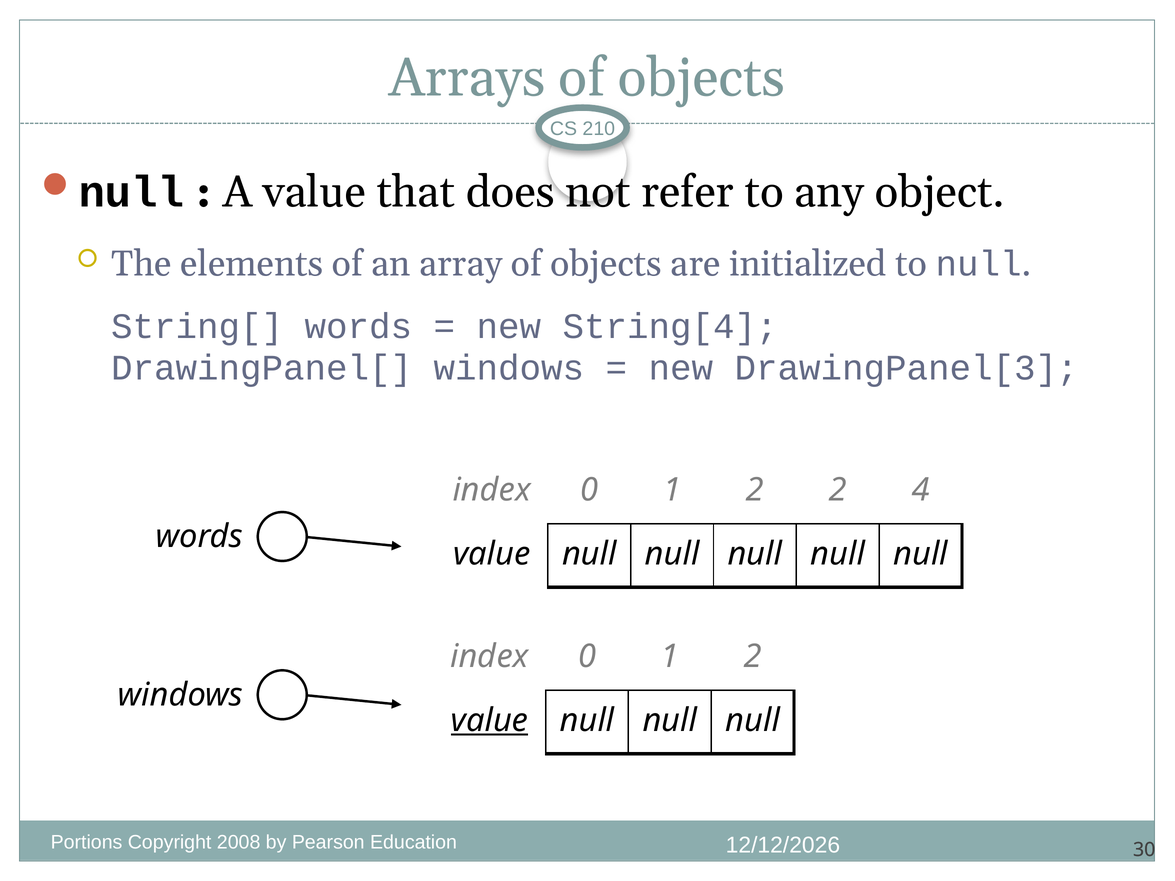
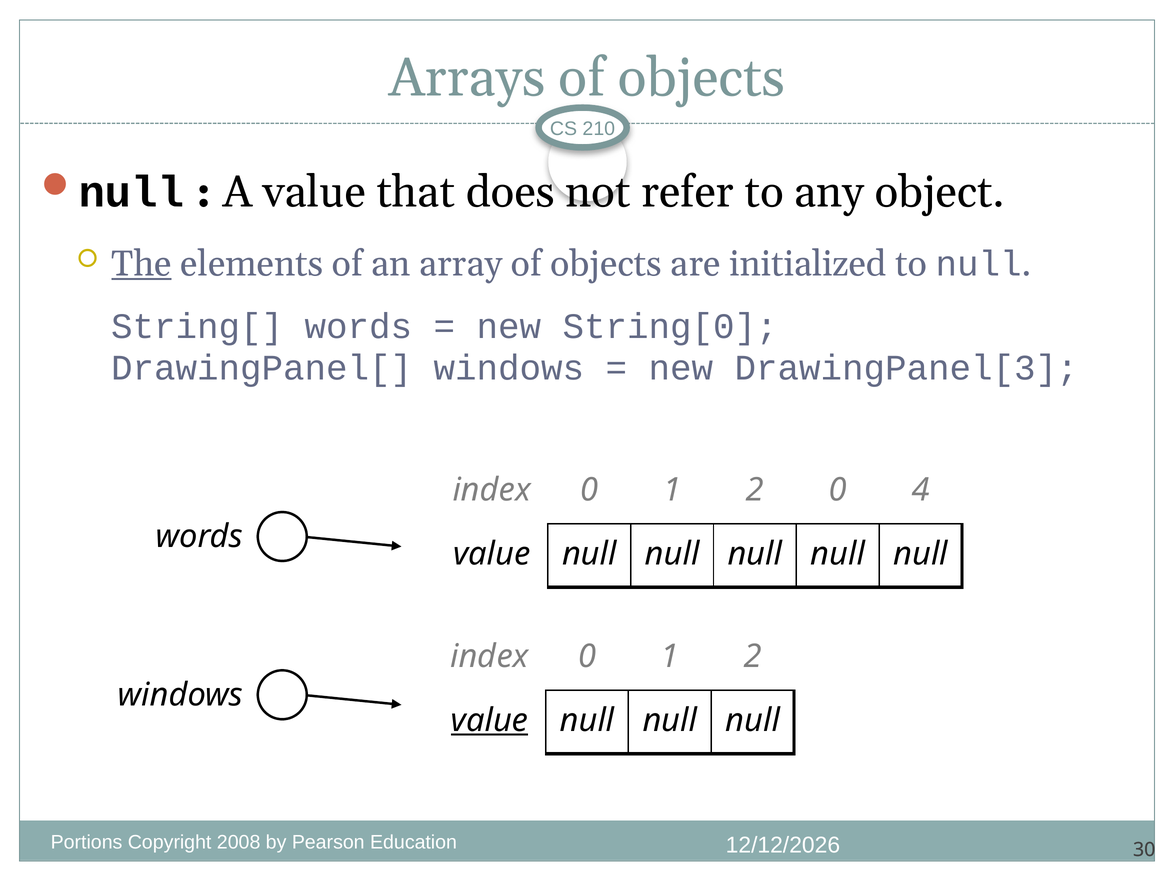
The underline: none -> present (142, 264)
String[4: String[4 -> String[0 (670, 326)
2 2: 2 -> 0 (838, 490)
